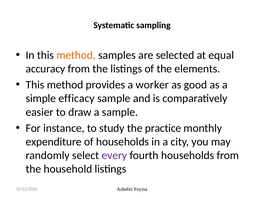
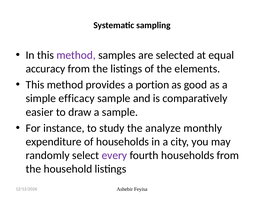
method colour: orange -> purple (76, 55)
worker: worker -> portion (152, 85)
practice: practice -> analyze (163, 128)
